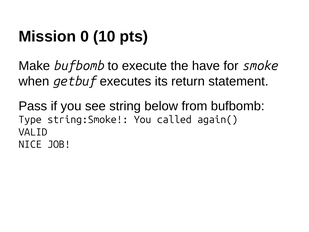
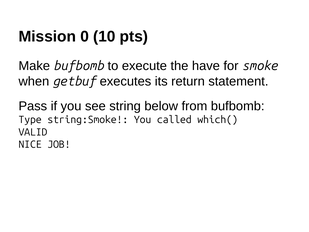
again(: again( -> which( (218, 120)
